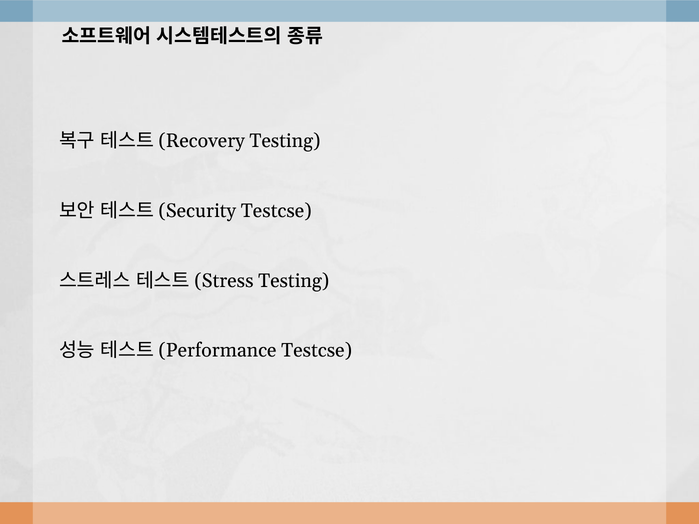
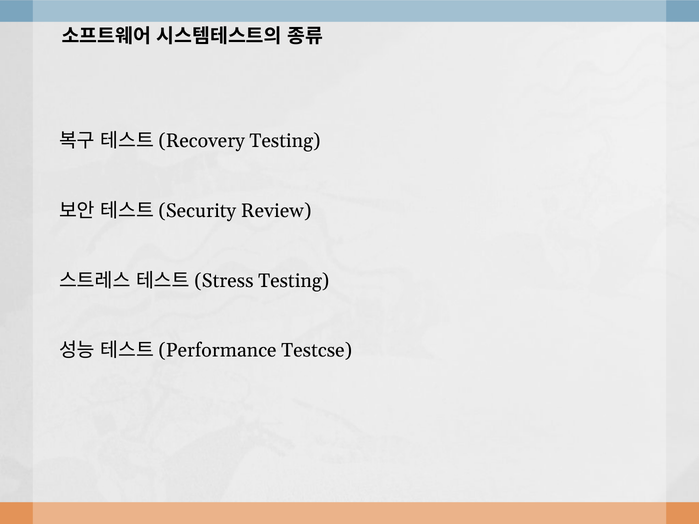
Testcse: Testcse -> Review (276, 211)
